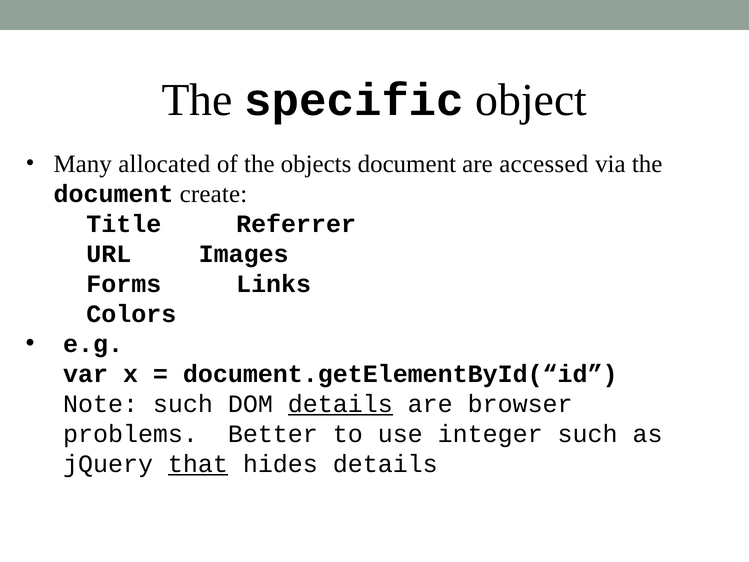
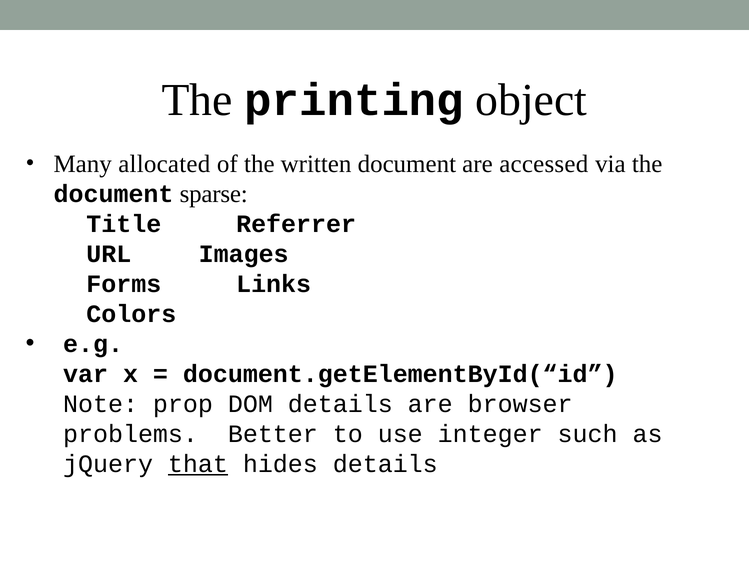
specific: specific -> printing (354, 100)
objects: objects -> written (316, 164)
create: create -> sparse (214, 194)
Note such: such -> prop (183, 404)
details underline: present -> none (340, 404)
